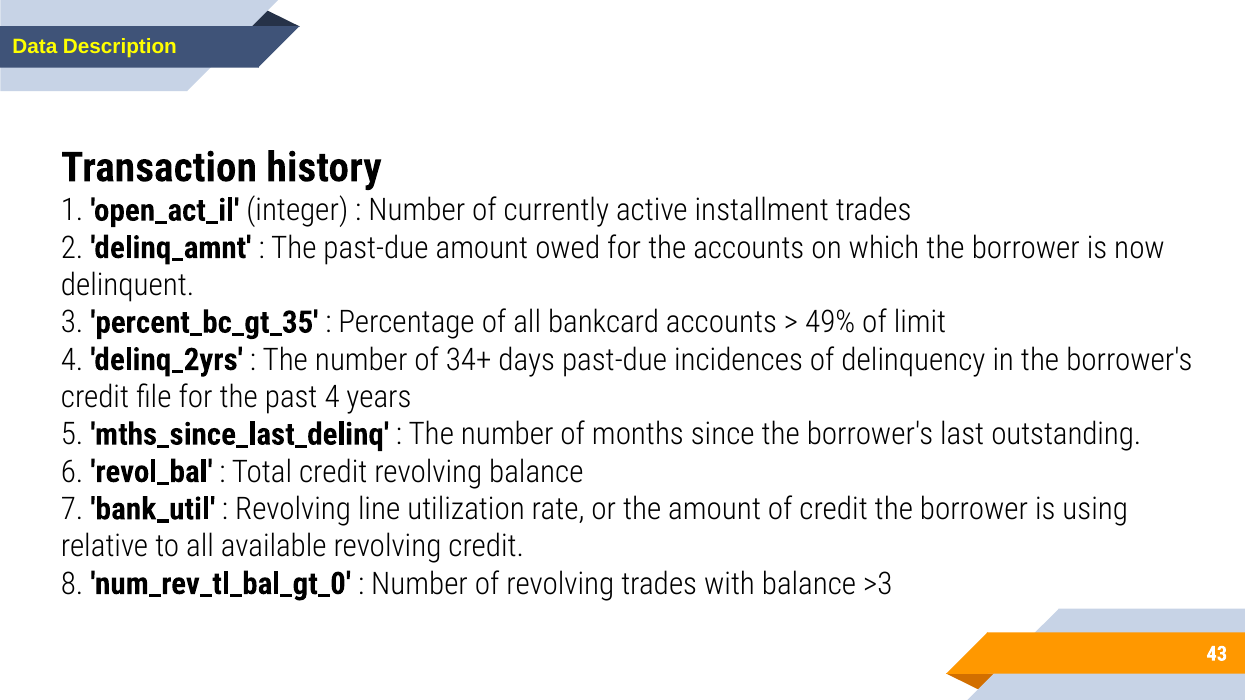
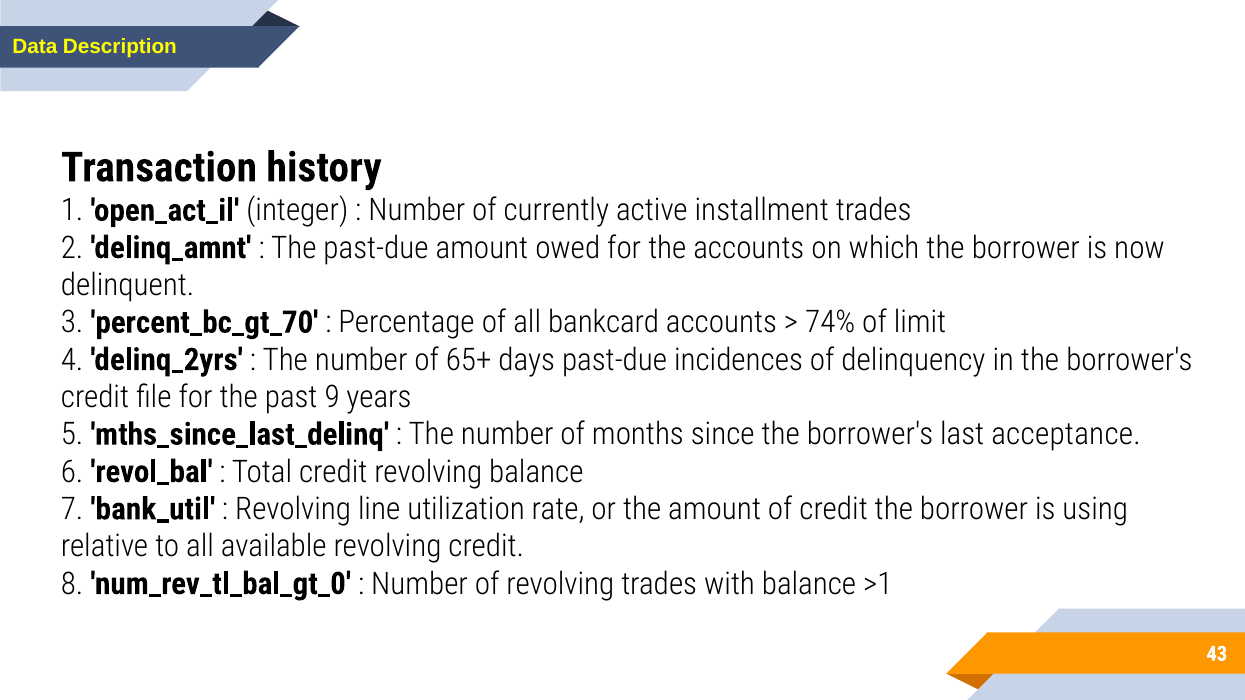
percent_bc_gt_35: percent_bc_gt_35 -> percent_bc_gt_70 (204, 323)
49%: 49% -> 74% (830, 323)
34+: 34+ -> 65+ (469, 360)
past 4: 4 -> 9 (332, 397)
outstanding: outstanding -> acceptance (1066, 435)
>3: >3 -> >1 (878, 584)
